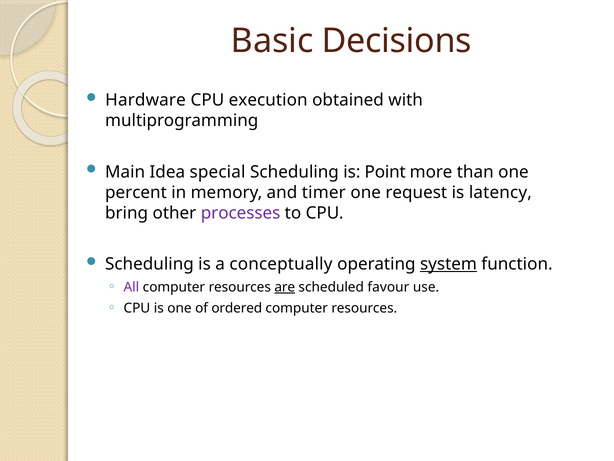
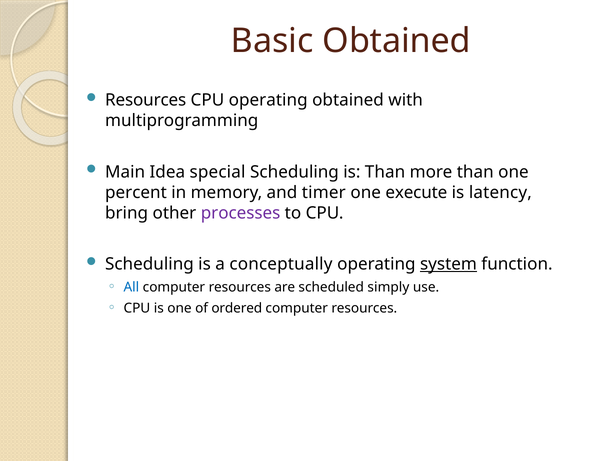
Basic Decisions: Decisions -> Obtained (397, 41)
Hardware: Hardware -> Resources (146, 100)
CPU execution: execution -> operating (268, 100)
is Point: Point -> Than (385, 172)
request: request -> execute (416, 192)
All colour: purple -> blue (131, 287)
are underline: present -> none (285, 287)
favour: favour -> simply (388, 287)
